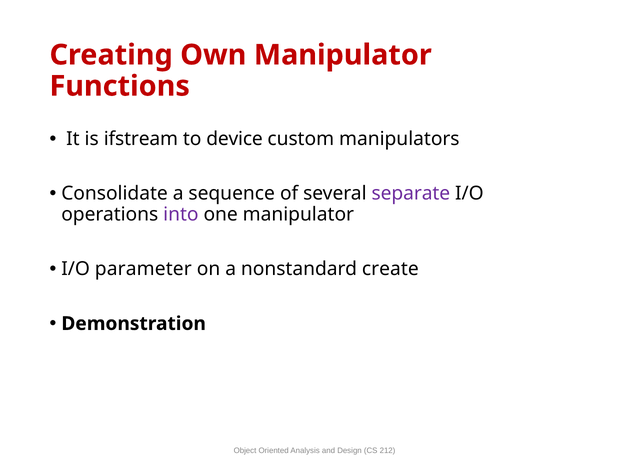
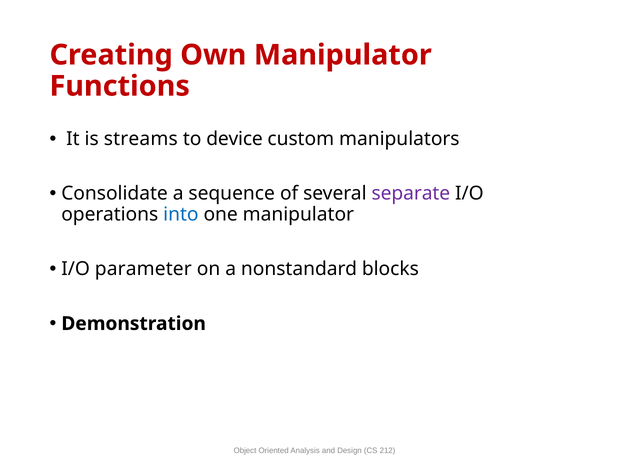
ifstream: ifstream -> streams (141, 139)
into colour: purple -> blue (181, 214)
create: create -> blocks (390, 269)
